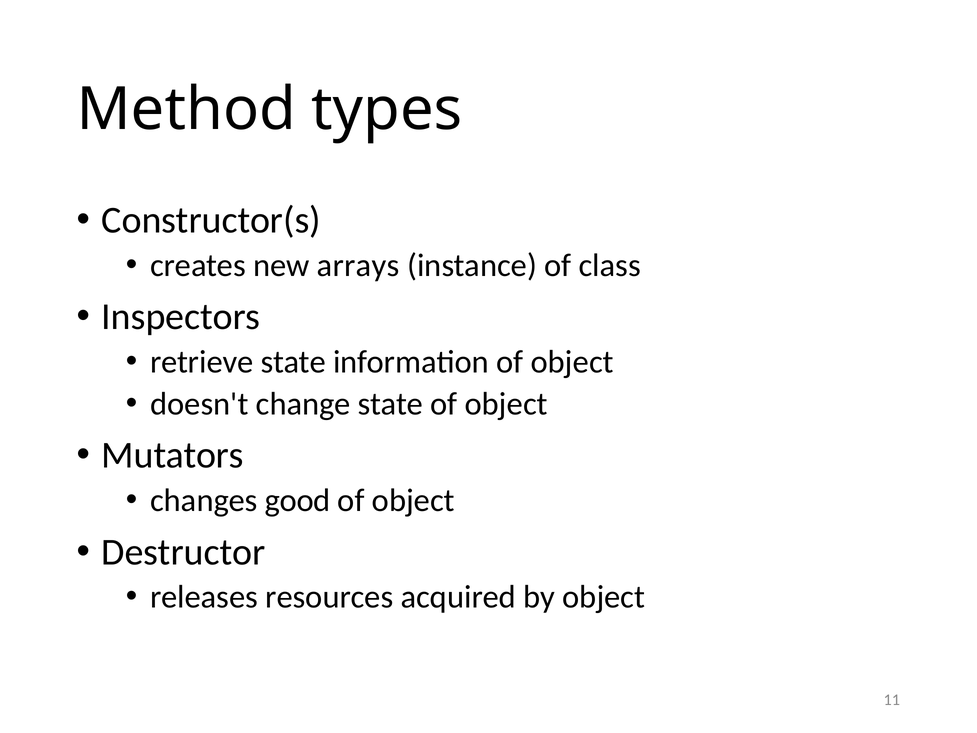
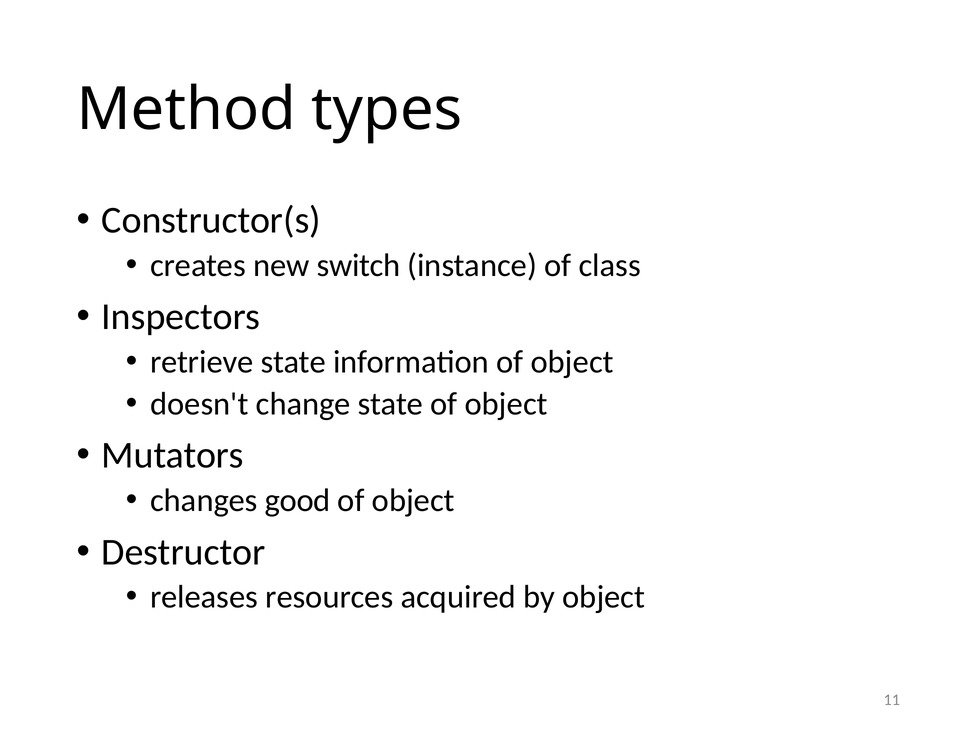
arrays: arrays -> switch (359, 265)
